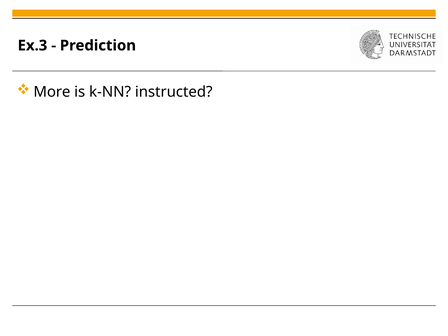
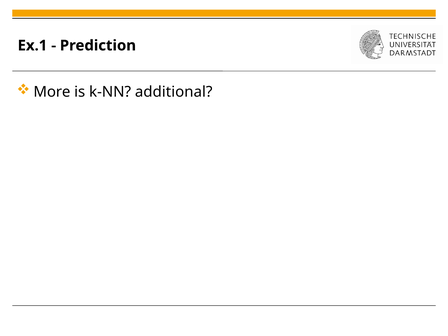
Ex.3: Ex.3 -> Ex.1 (32, 46)
instructed: instructed -> additional (174, 92)
